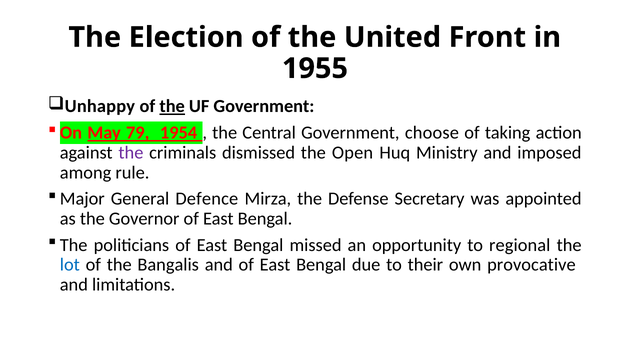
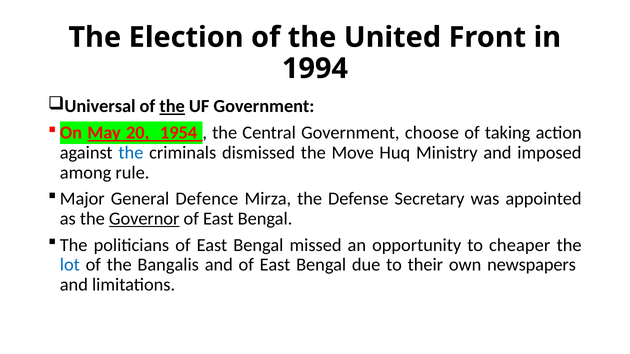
1955: 1955 -> 1994 (315, 69)
Unhappy: Unhappy -> Universal (100, 107)
79: 79 -> 20 (138, 133)
the colour: purple -> blue (131, 153)
Open: Open -> Move (353, 153)
Governor underline: none -> present (144, 219)
regional: regional -> cheaper (520, 245)
provocative: provocative -> newspapers (531, 265)
